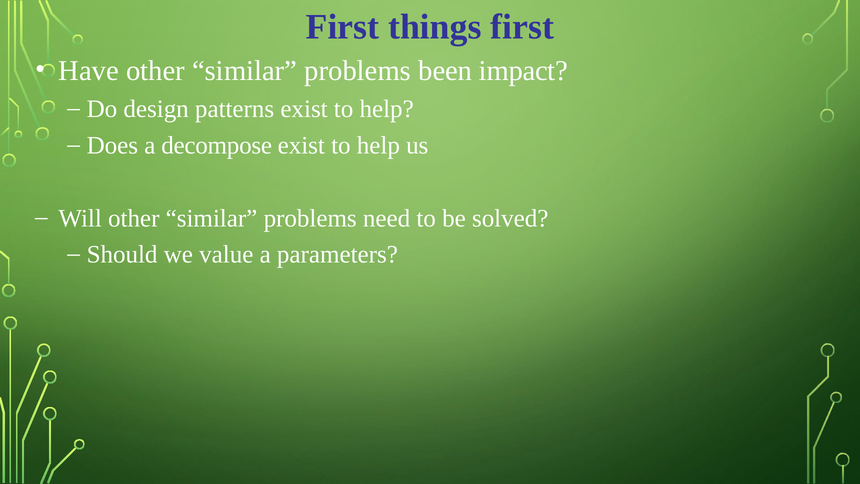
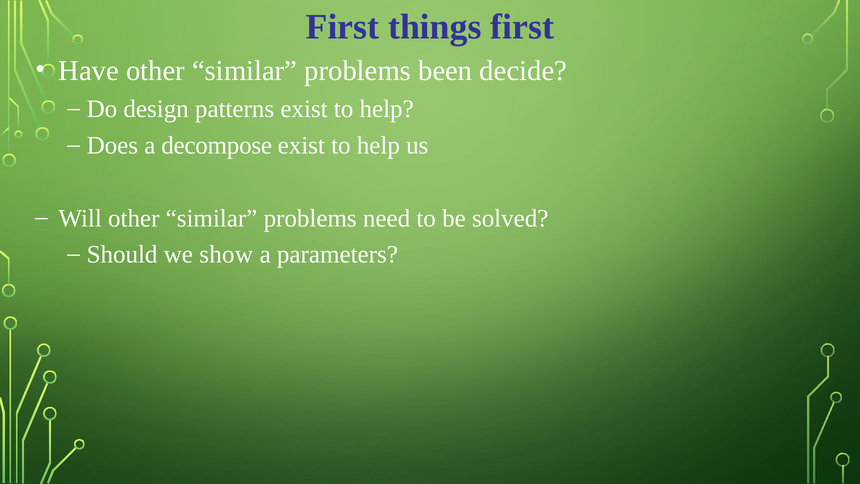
impact: impact -> decide (523, 71)
value: value -> show (226, 255)
